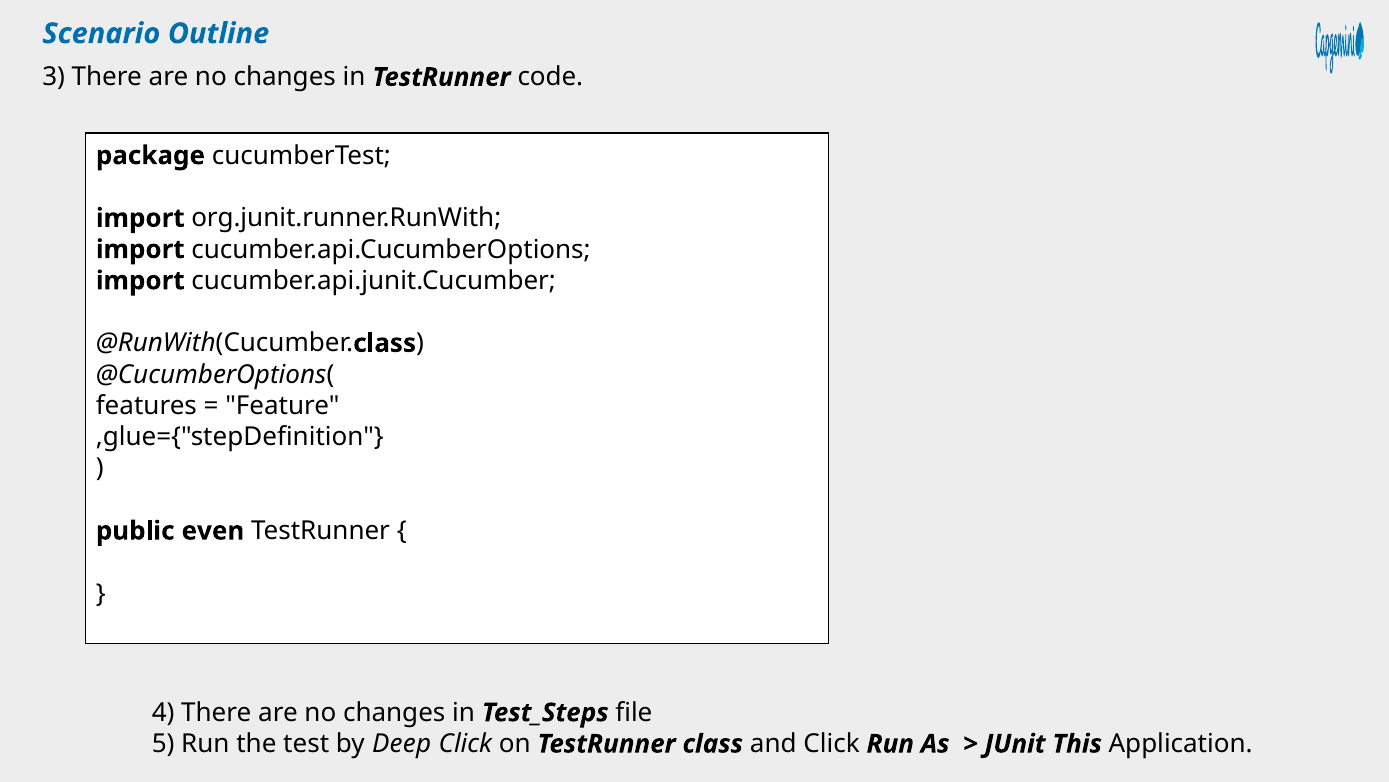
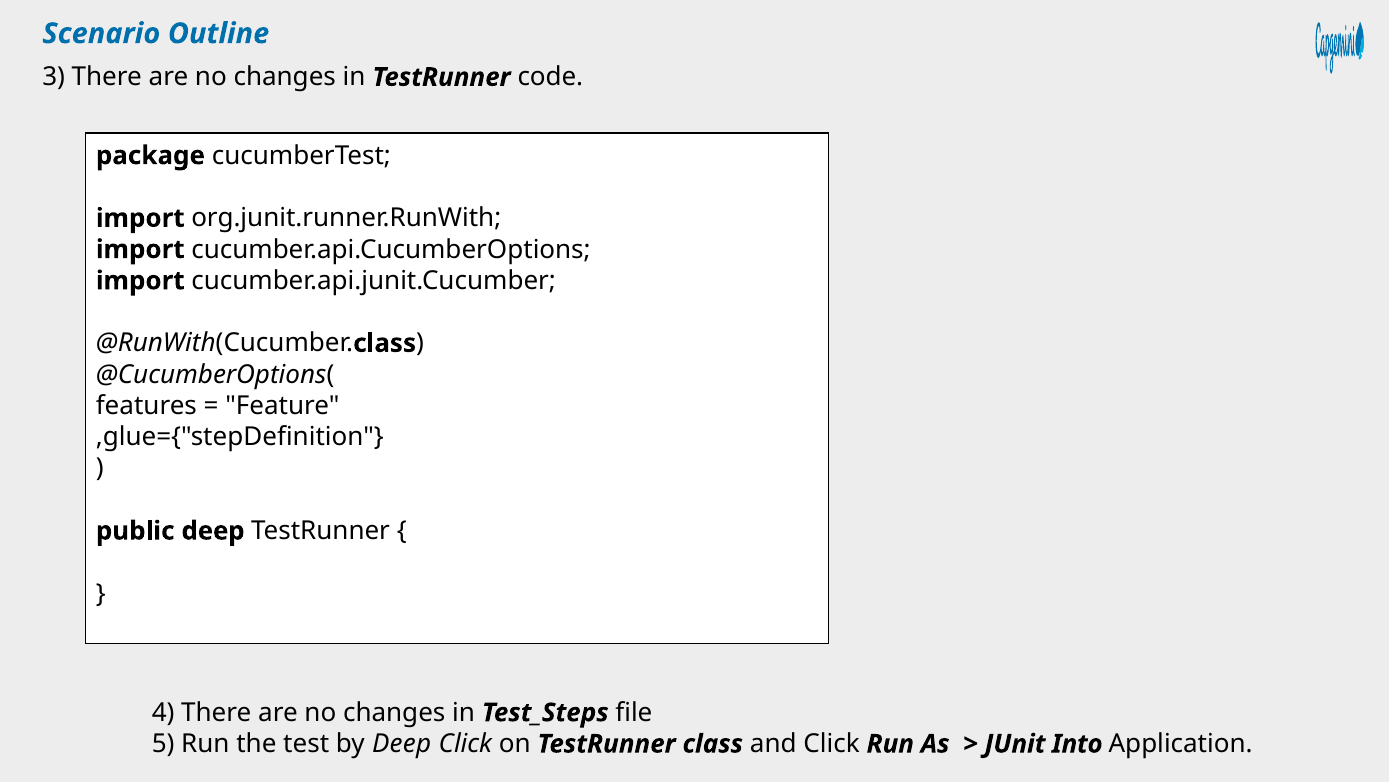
public even: even -> deep (213, 530)
This: This -> Into (1077, 743)
